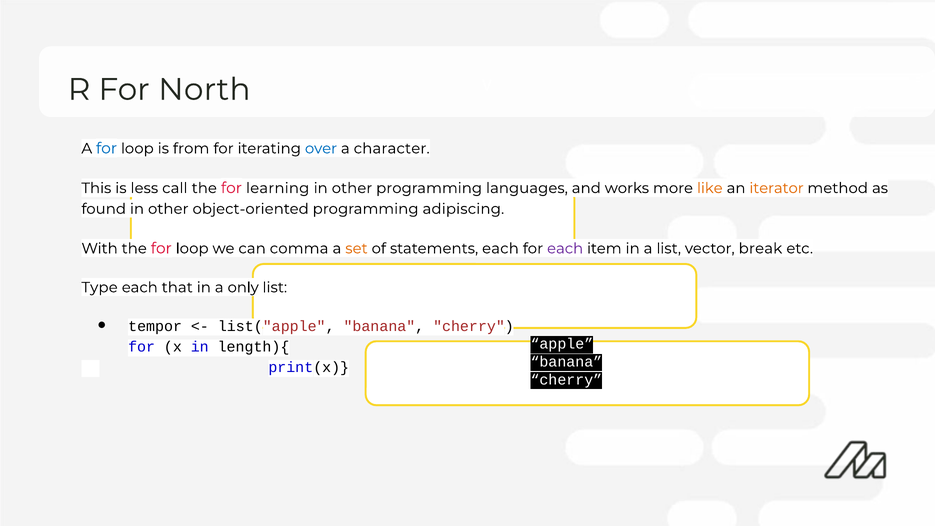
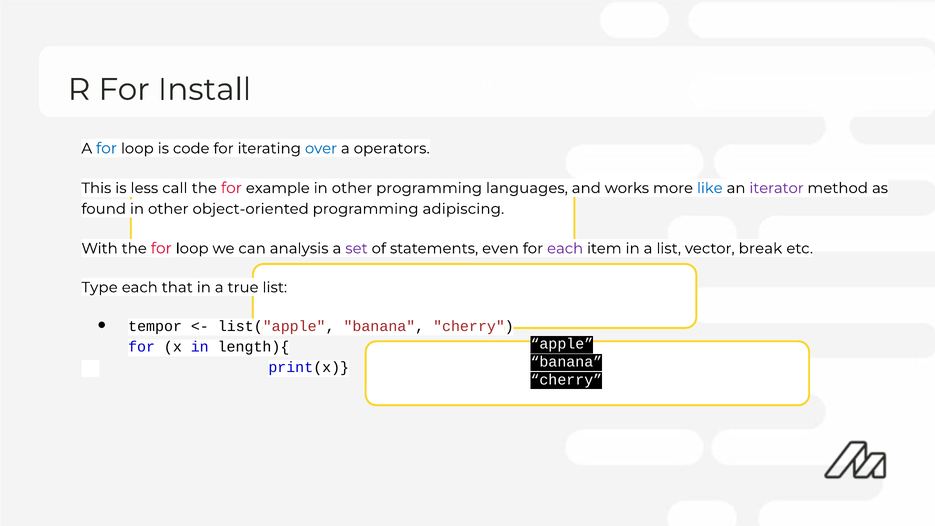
North: North -> Install (205, 90)
from: from -> code (191, 148)
character: character -> operators (392, 148)
learning: learning -> example (278, 188)
like colour: orange -> blue (710, 188)
iterator colour: orange -> purple (777, 188)
comma: comma -> analysis (299, 248)
set colour: orange -> purple (356, 248)
statements each: each -> even (500, 248)
only: only -> true (243, 287)
